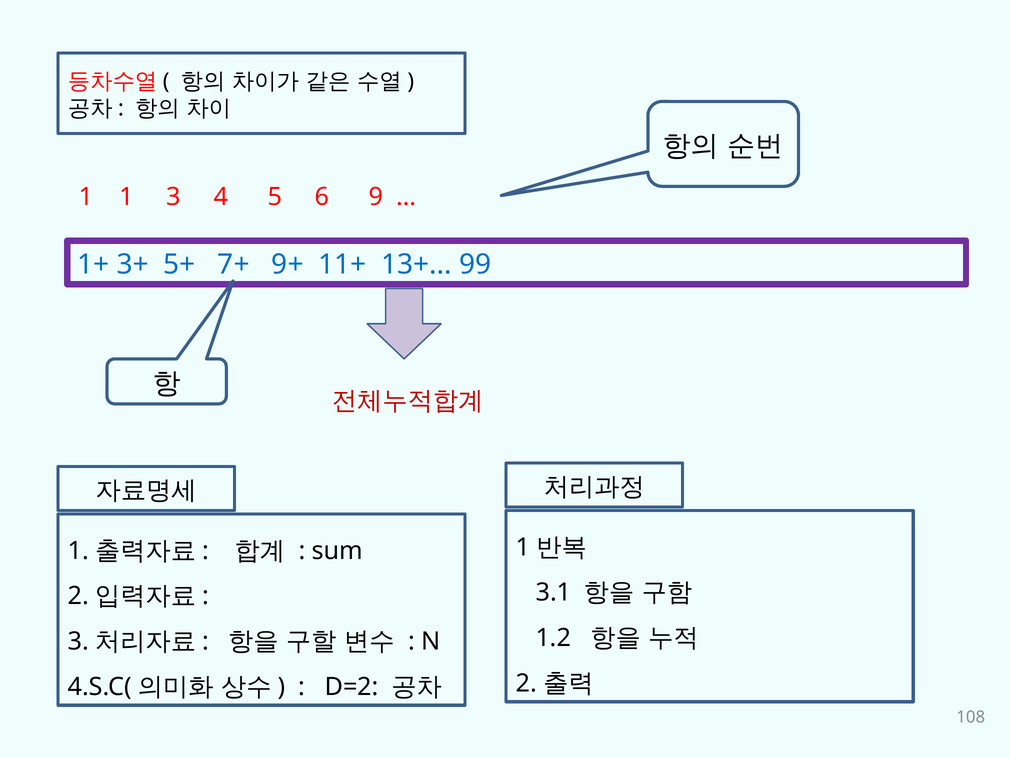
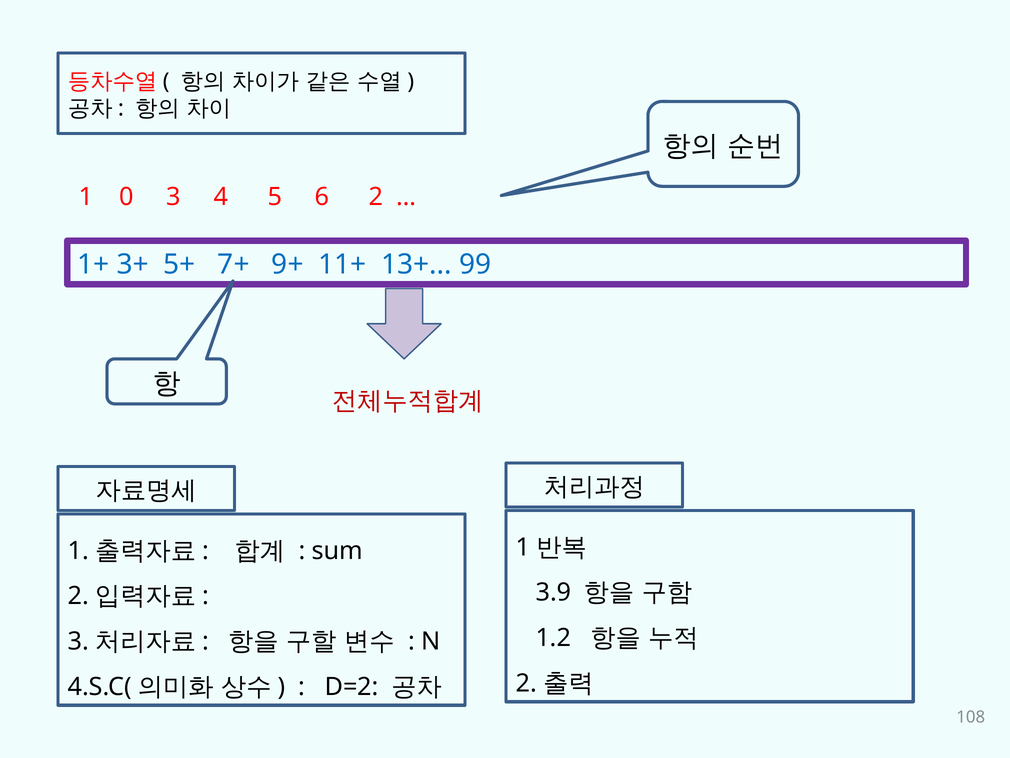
1 1: 1 -> 0 (126, 197)
9: 9 -> 2 (376, 197)
3.1: 3.1 -> 3.9 (553, 592)
